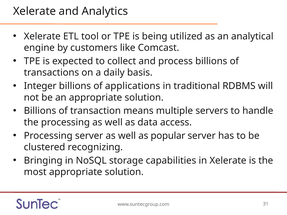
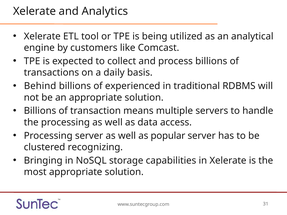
Integer: Integer -> Behind (40, 86)
applications: applications -> experienced (133, 86)
